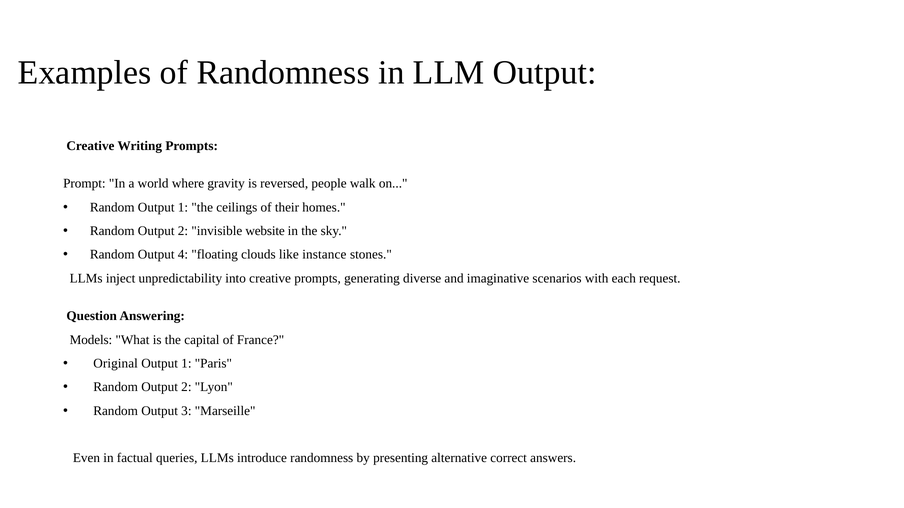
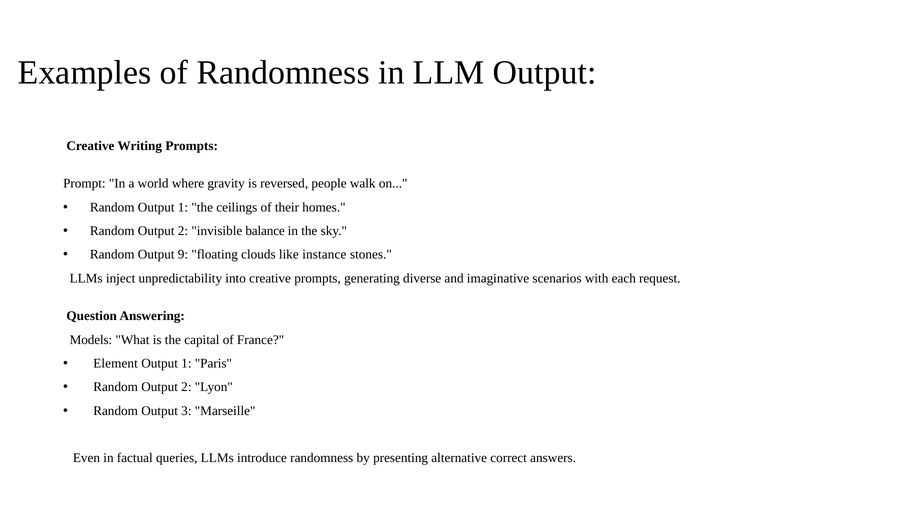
website: website -> balance (265, 231)
4: 4 -> 9 (183, 255)
Original: Original -> Element (116, 364)
